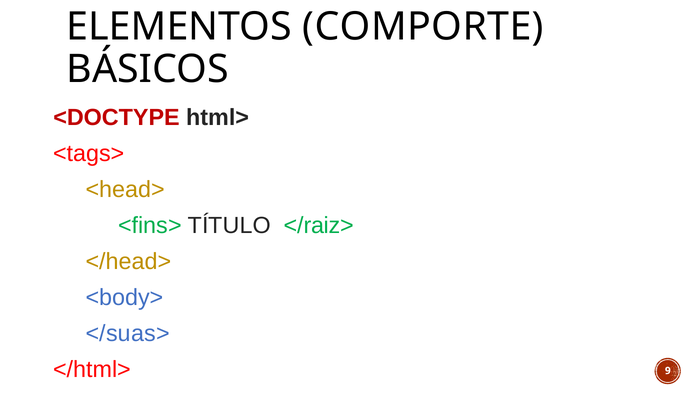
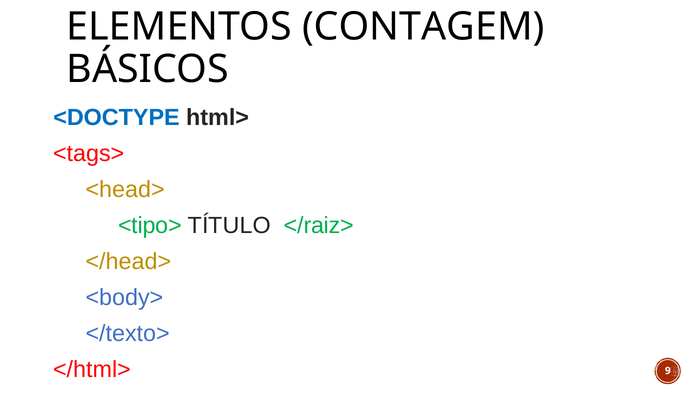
COMPORTE: COMPORTE -> CONTAGEM (423, 27)
<DOCTYPE colour: red -> blue (116, 117)
<fins>: <fins> -> <tipo> (150, 225)
</suas>: </suas> -> </texto> (128, 333)
